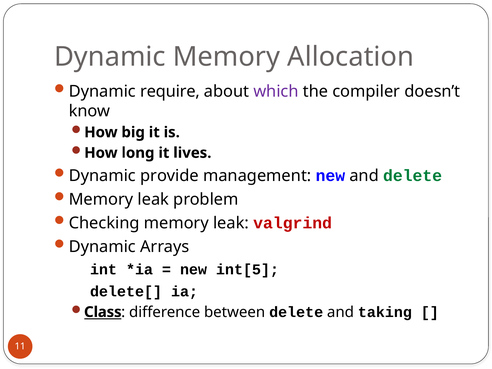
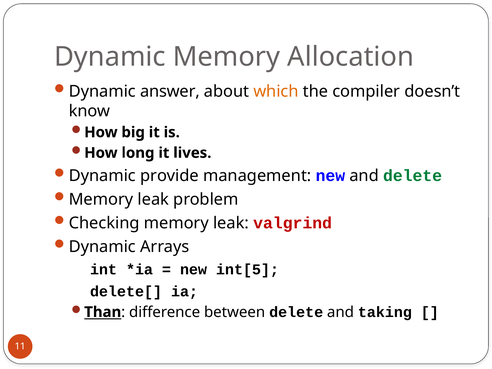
require: require -> answer (170, 91)
which colour: purple -> orange (276, 91)
Class: Class -> Than (103, 312)
